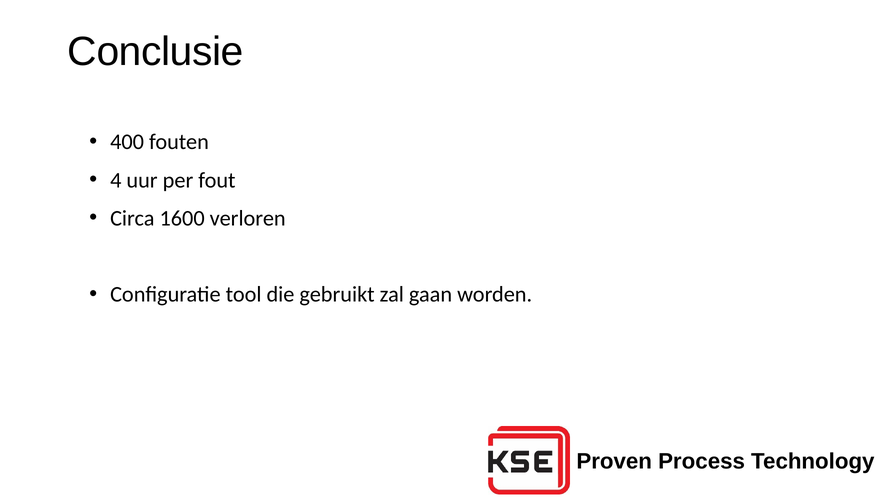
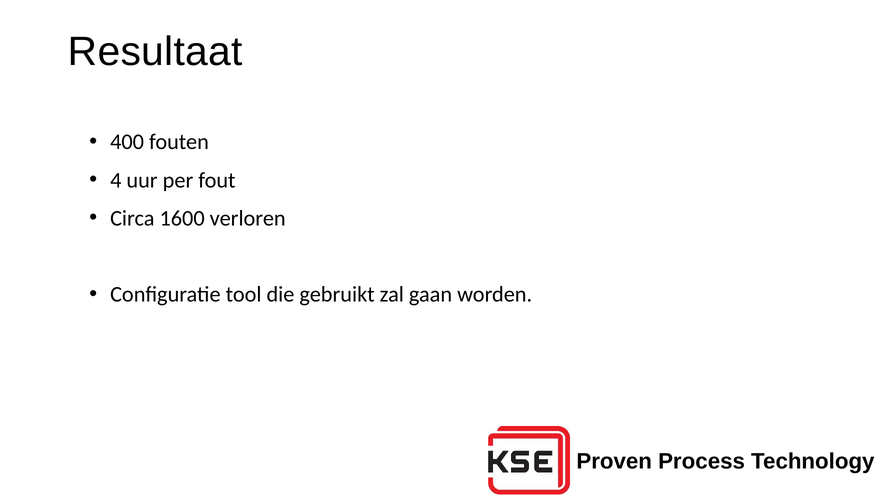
Conclusie: Conclusie -> Resultaat (155, 52)
